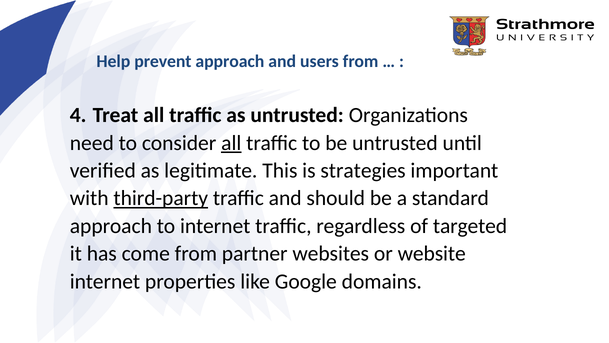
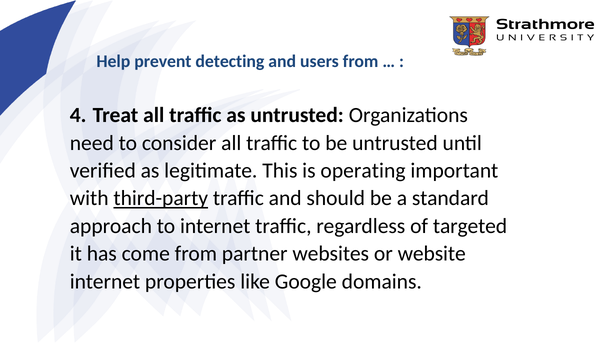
prevent approach: approach -> detecting (230, 61)
all underline: present -> none (231, 143)
strategies: strategies -> operating (363, 170)
